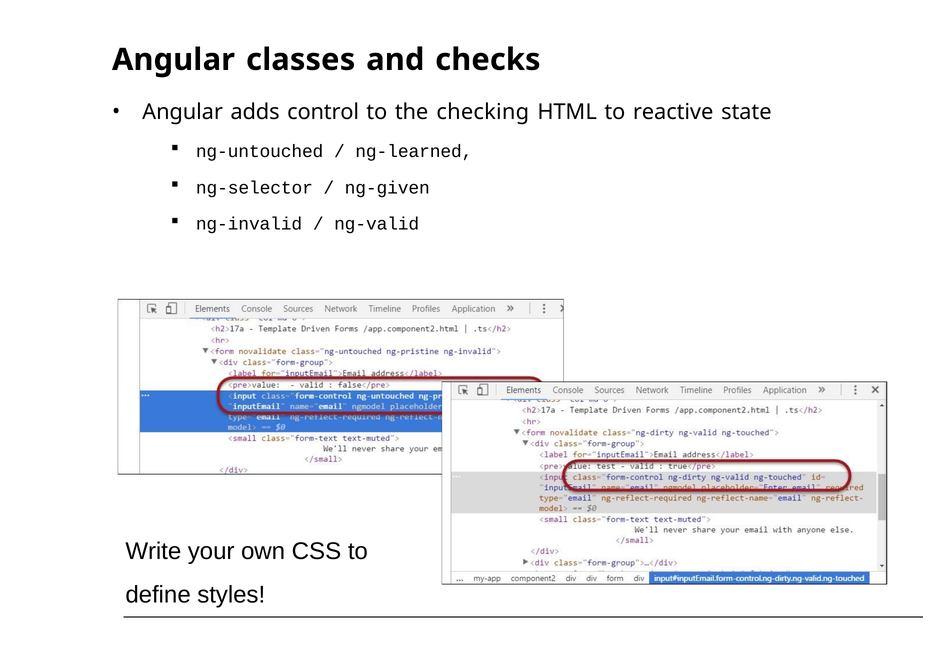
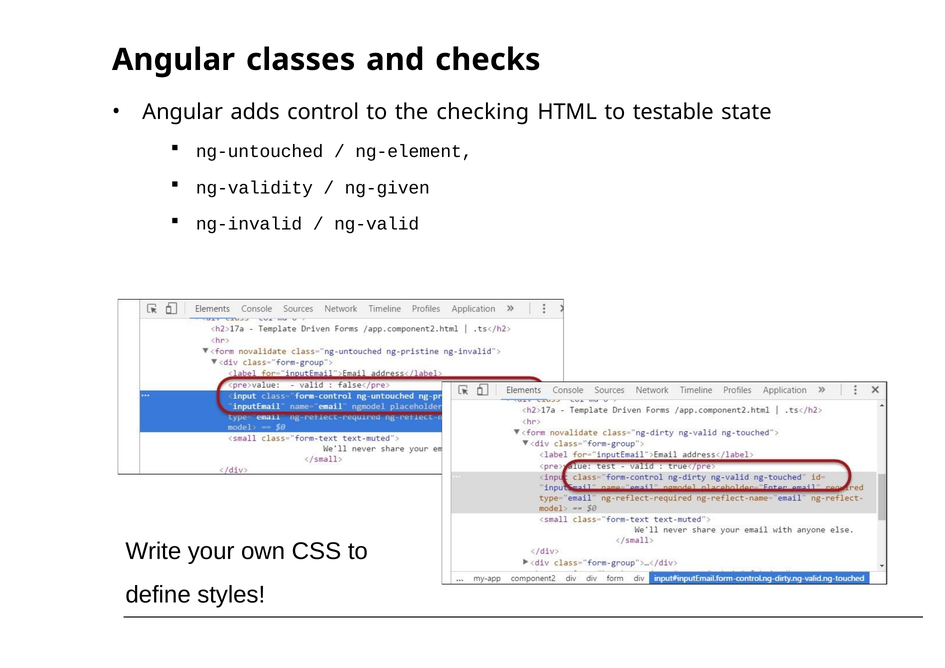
reactive: reactive -> testable (673, 112)
ng-learned: ng-learned -> ng-element (414, 151)
ng-selector: ng-selector -> ng-validity (254, 188)
